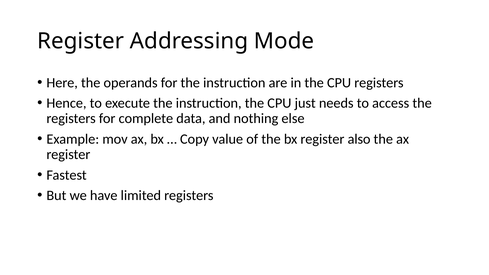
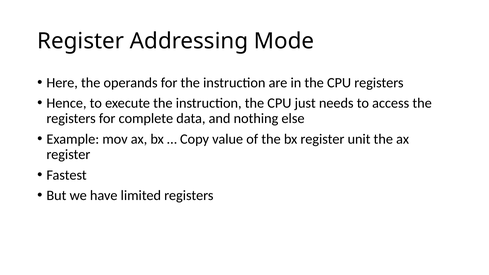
also: also -> unit (359, 139)
